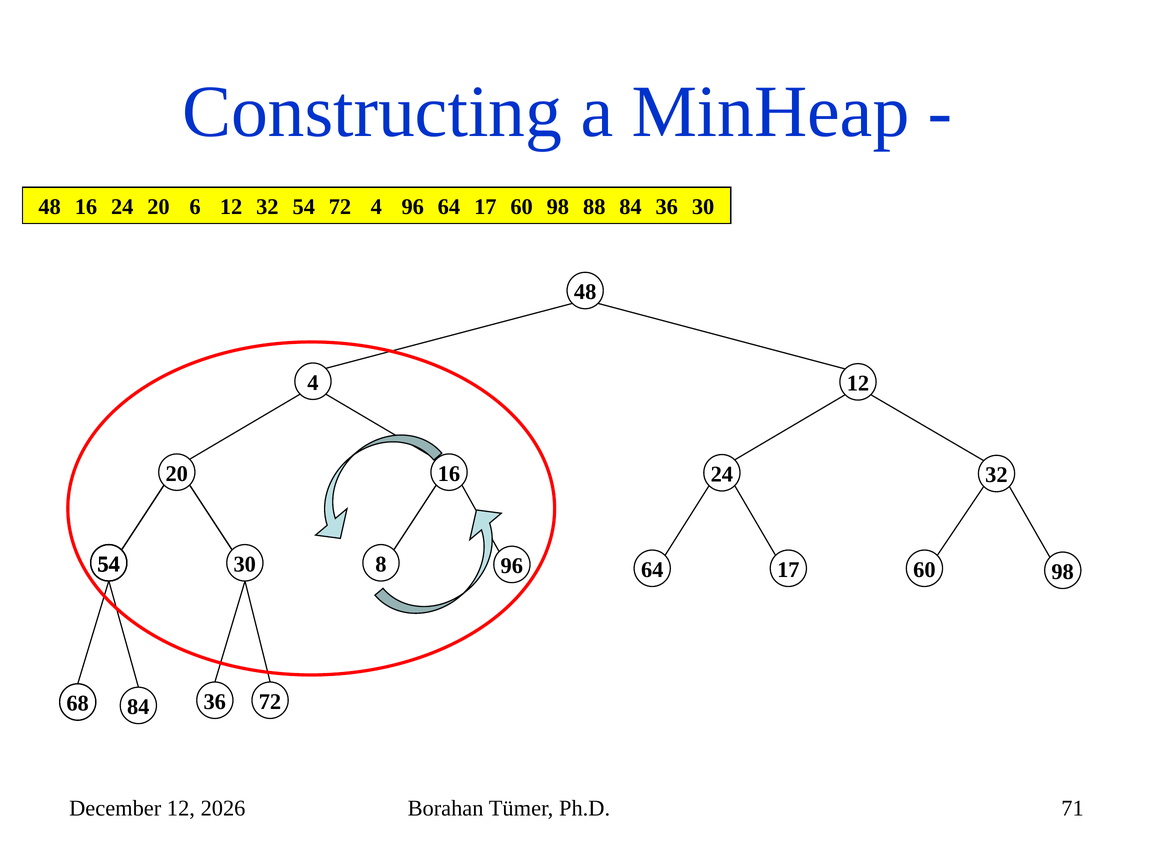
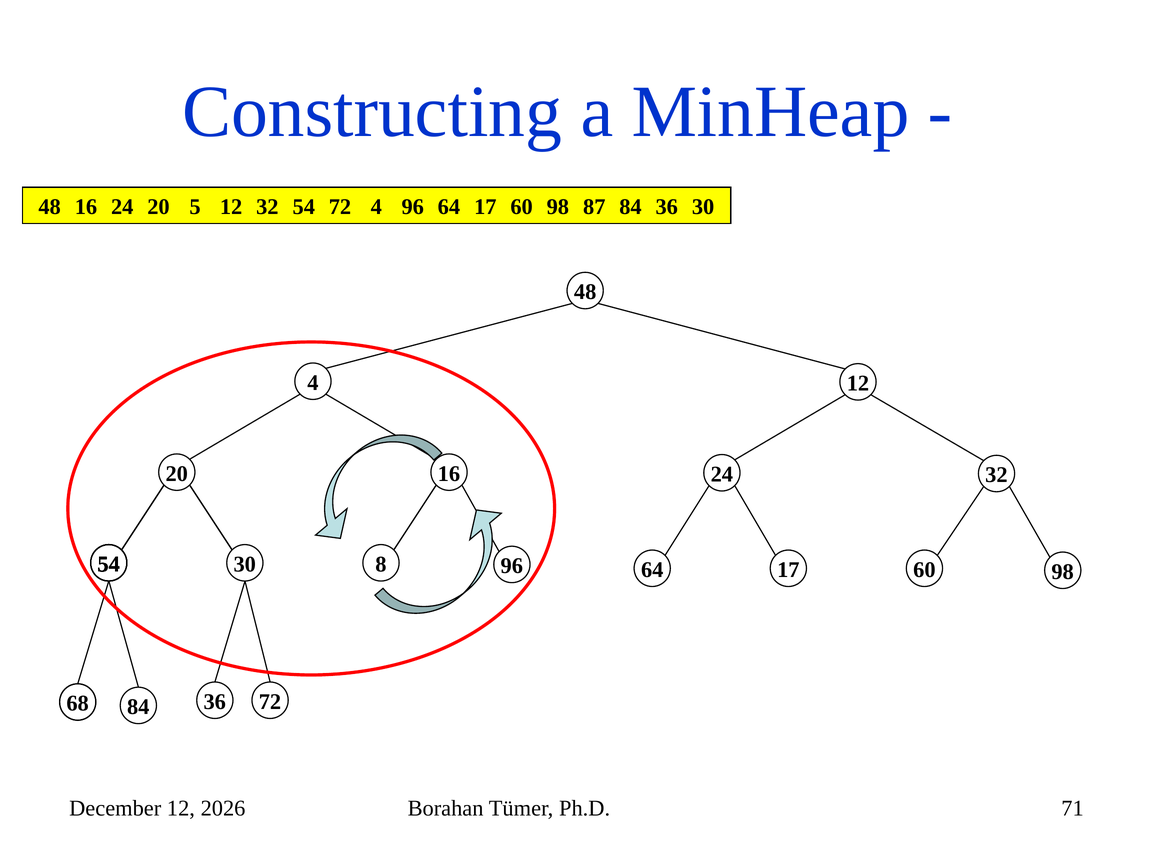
88: 88 -> 87 (594, 207)
6: 6 -> 5 (195, 207)
